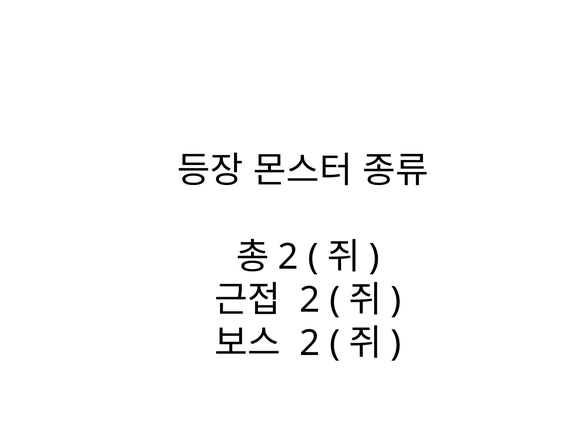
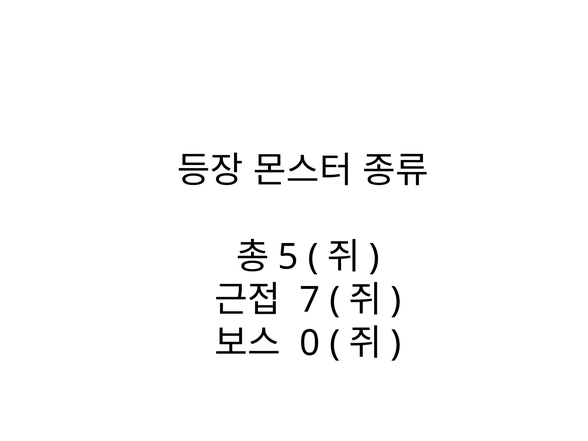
2: 2 -> 5 (288, 257)
2: 2 -> 7 (310, 300)
2: 2 -> 0 (310, 343)
